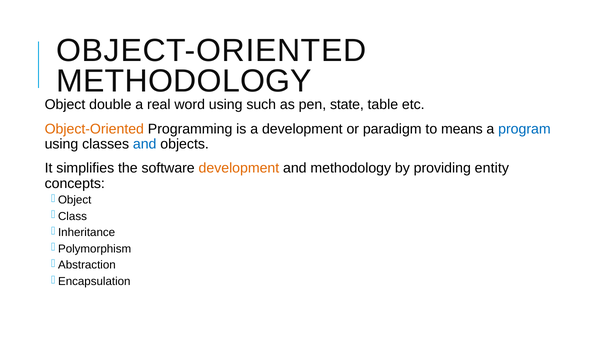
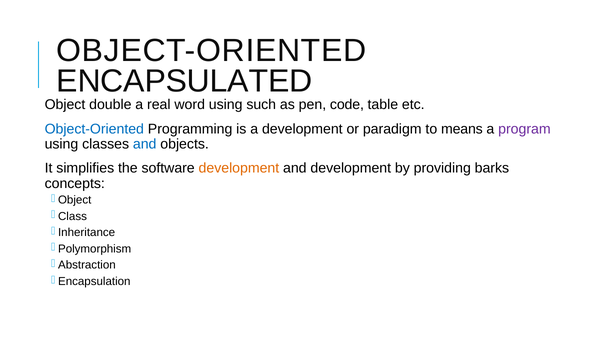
METHODOLOGY: METHODOLOGY -> ENCAPSULATED (184, 82)
state: state -> code (347, 105)
Object-Oriented colour: orange -> blue (94, 129)
program colour: blue -> purple (524, 129)
and methodology: methodology -> development (351, 169)
entity: entity -> barks (492, 169)
